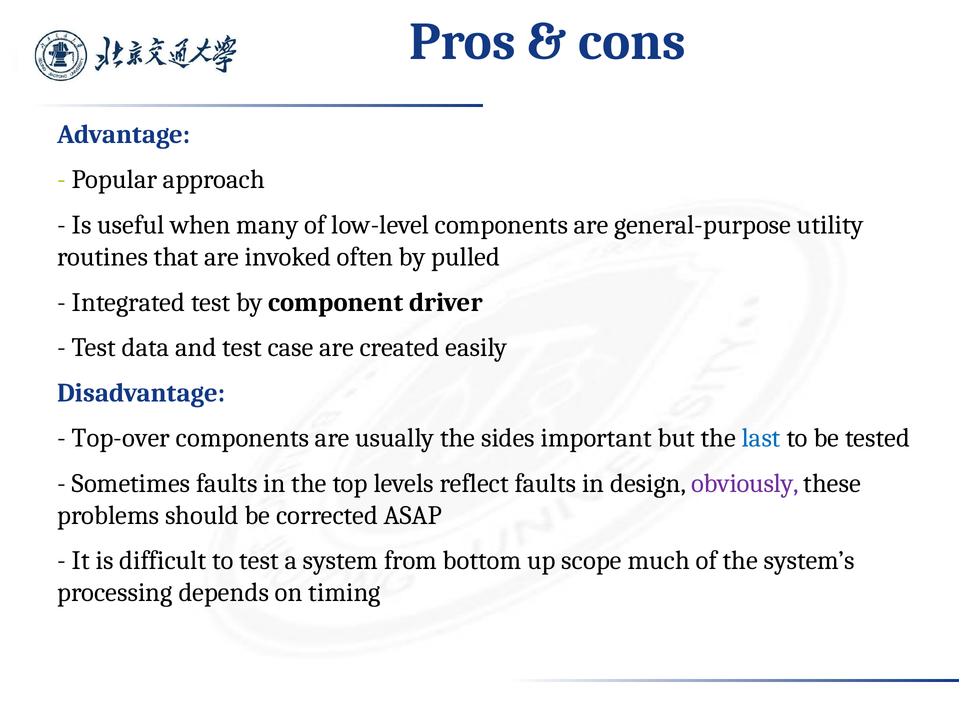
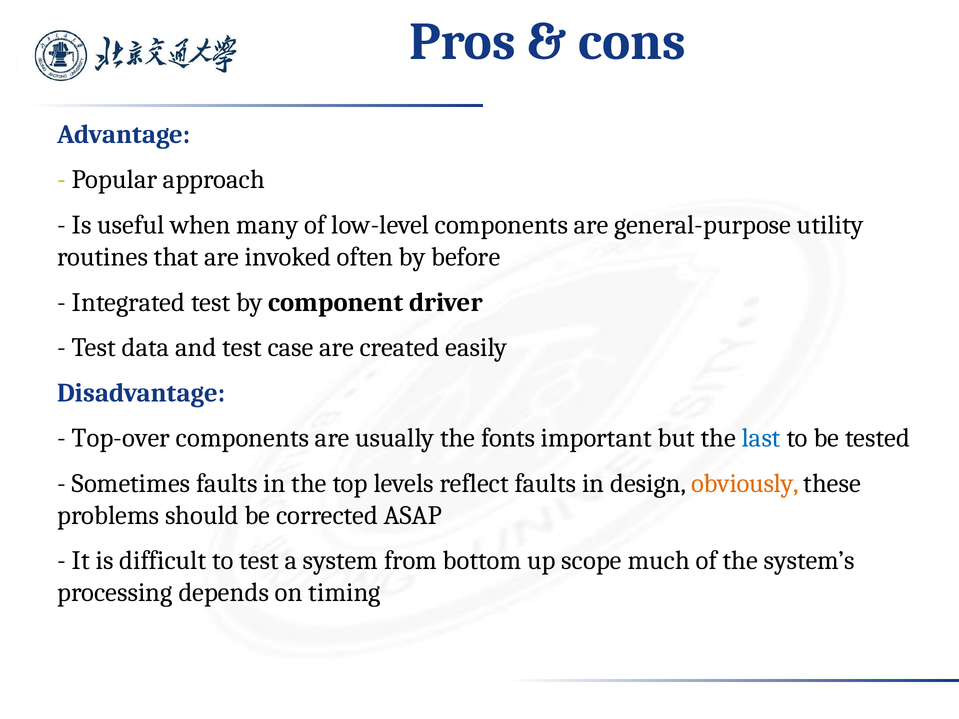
pulled: pulled -> before (466, 257)
sides: sides -> fonts (508, 438)
obviously colour: purple -> orange (745, 484)
